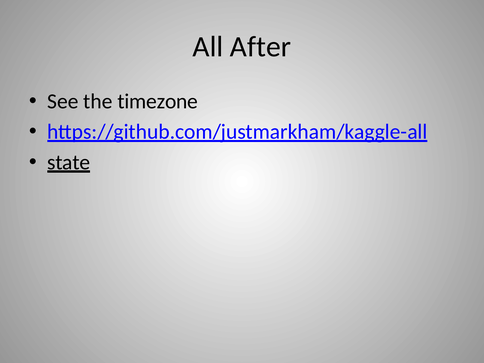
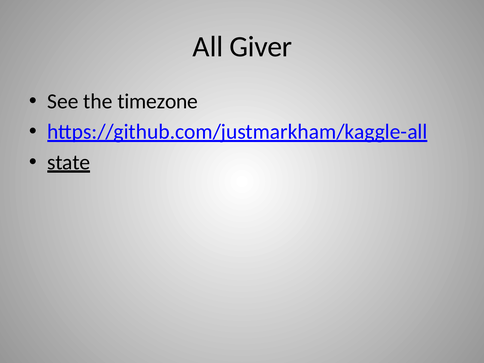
After: After -> Giver (261, 47)
